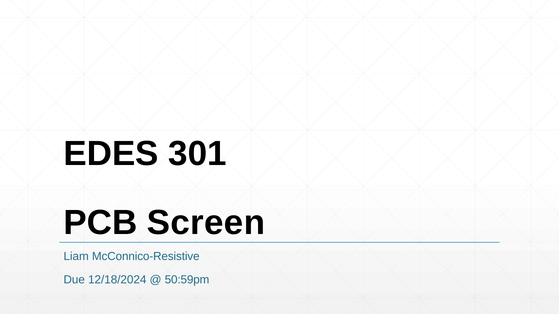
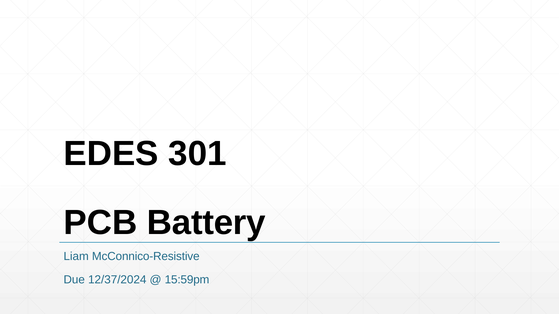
Screen: Screen -> Battery (206, 223)
12/18/2024: 12/18/2024 -> 12/37/2024 (117, 280)
50:59pm: 50:59pm -> 15:59pm (187, 280)
